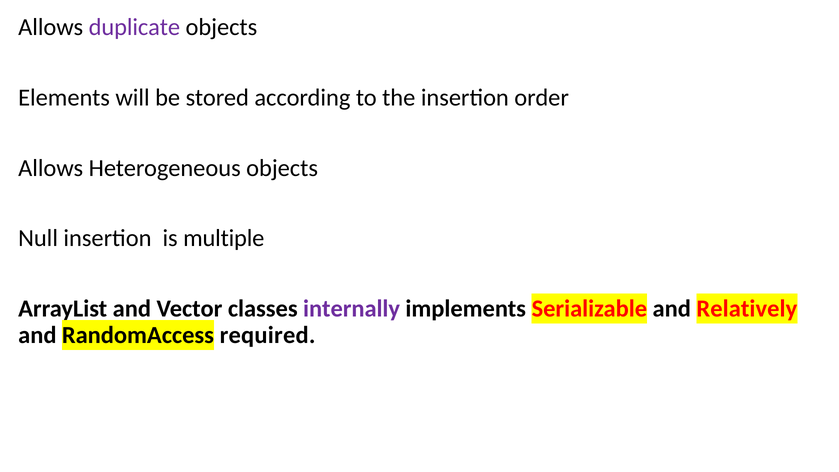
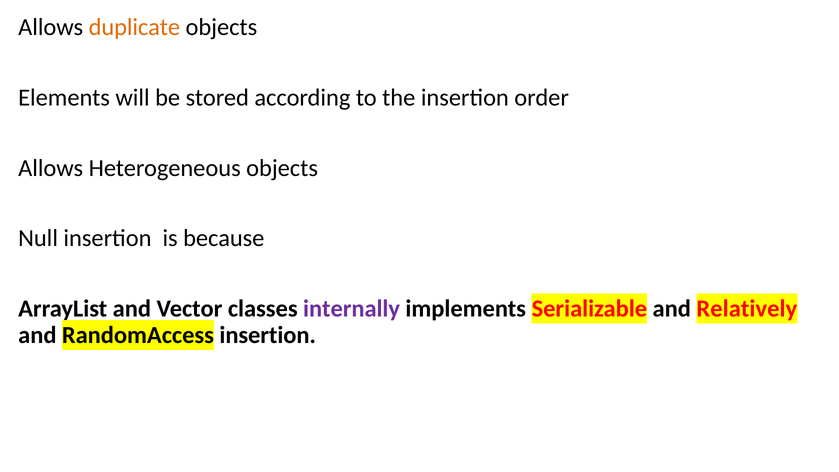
duplicate colour: purple -> orange (134, 27)
multiple: multiple -> because (224, 238)
RandomAccess required: required -> insertion (268, 335)
